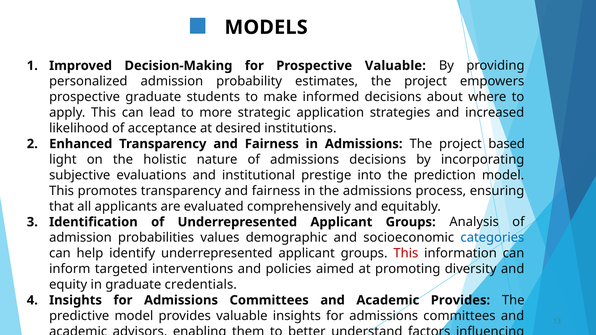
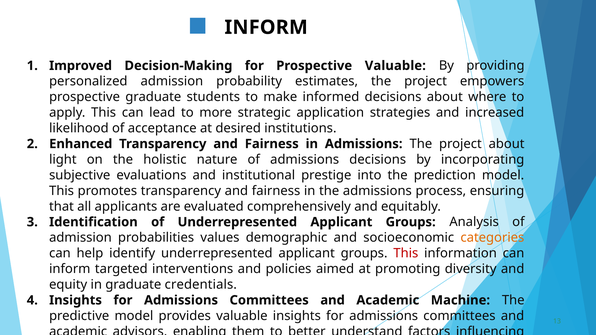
MODELS: MODELS -> INFORM (266, 27)
project based: based -> about (507, 144)
categories colour: blue -> orange (492, 238)
Academic Provides: Provides -> Machine (460, 300)
